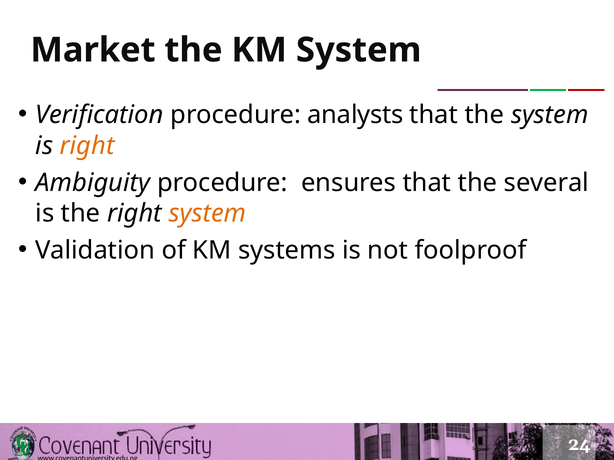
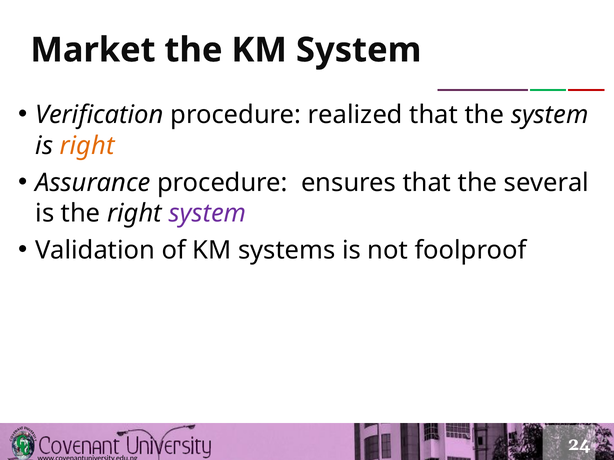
analysts: analysts -> realized (355, 115)
Ambiguity: Ambiguity -> Assurance (93, 183)
system colour: orange -> purple (207, 214)
